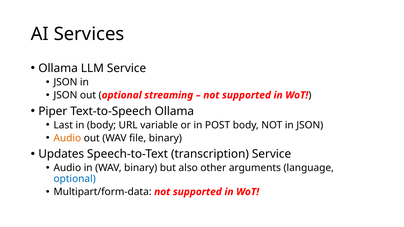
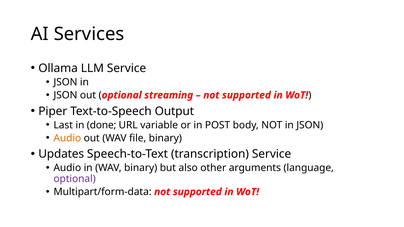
Text-to-Speech Ollama: Ollama -> Output (174, 111)
in body: body -> done (102, 125)
optional colour: blue -> purple (75, 179)
